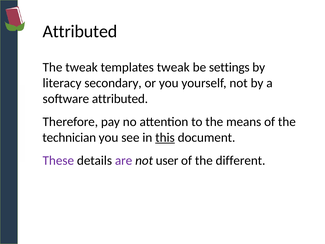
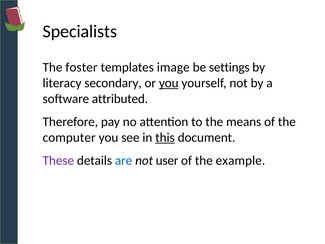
Attributed: Attributed -> Specialists (80, 31)
The tweak: tweak -> foster (81, 67)
templates tweak: tweak -> image (173, 67)
you underline: none -> present (169, 83)
technician: technician -> computer (69, 137)
are colour: purple -> blue (124, 160)
different: different -> example (240, 160)
